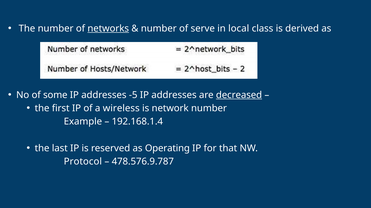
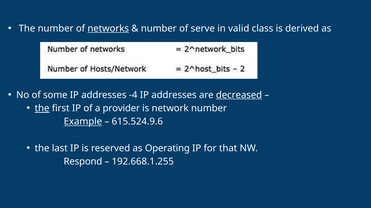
local: local -> valid (239, 29)
-5: -5 -> -4 (133, 95)
the underline: none -> present (42, 109)
wireless: wireless -> provider (121, 109)
Example underline: none -> present (83, 122)
192.168.1.4: 192.168.1.4 -> 615.524.9.6 (137, 122)
Protocol: Protocol -> Respond (83, 162)
478.576.9.787: 478.576.9.787 -> 192.668.1.255 (143, 162)
